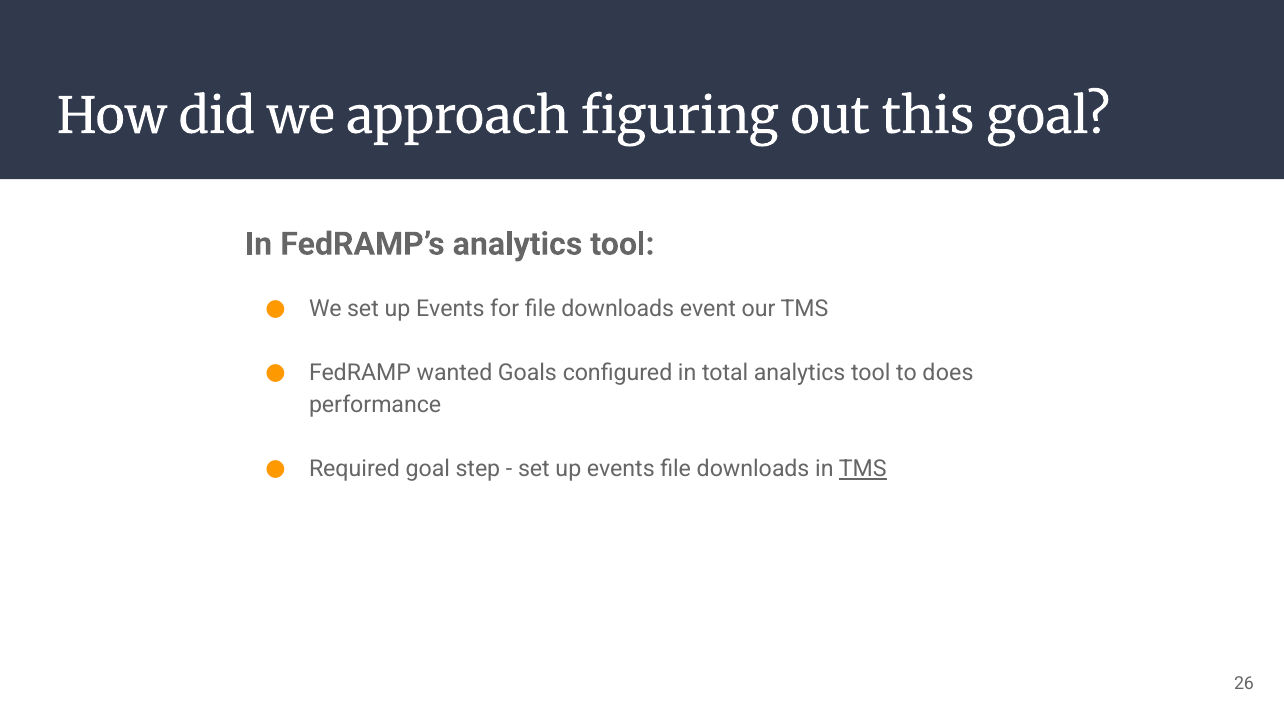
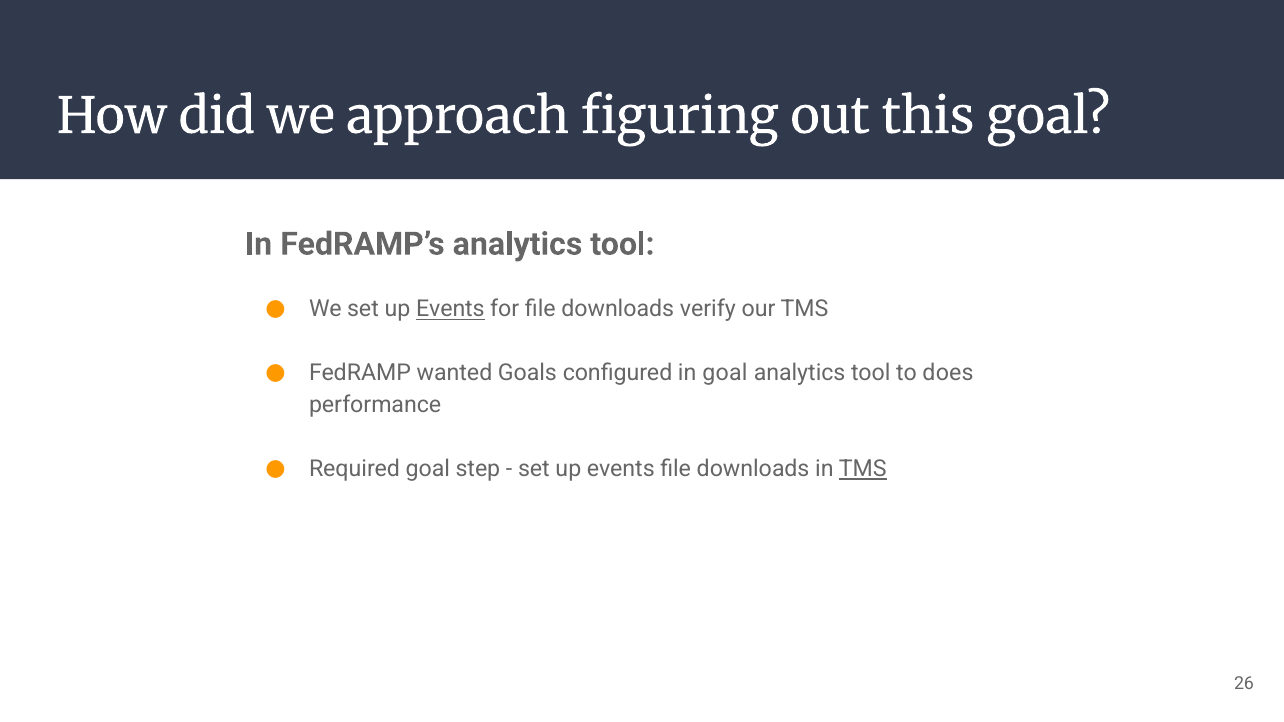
Events underline: none -> present (450, 309)
event: event -> verify (708, 309)
in total: total -> goal (725, 373)
